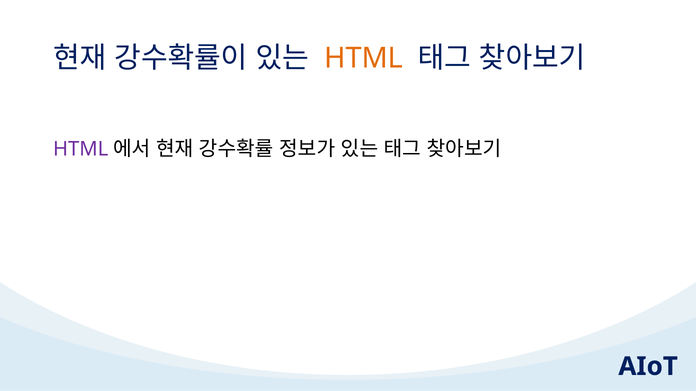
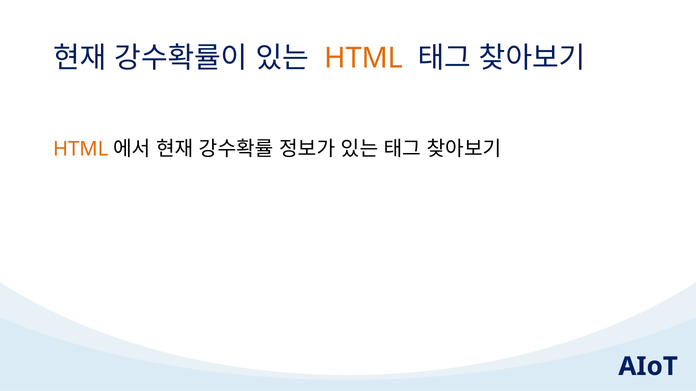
HTML colour: purple -> orange (81, 149)
